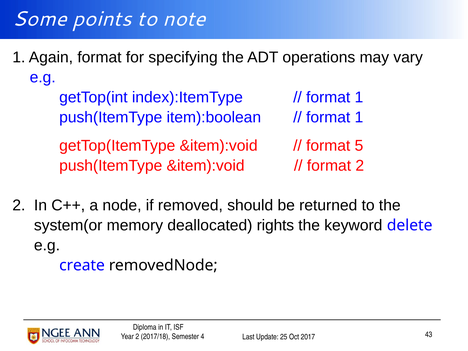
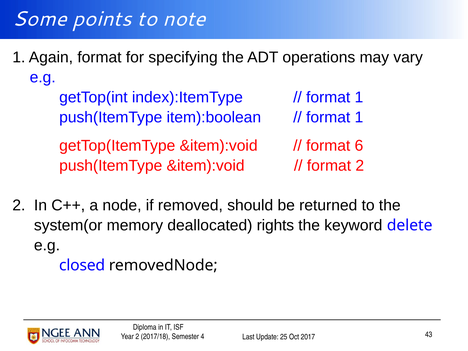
5: 5 -> 6 (359, 146)
create: create -> closed (82, 265)
